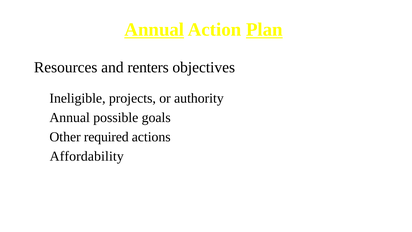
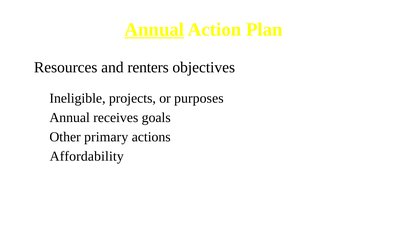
Plan underline: present -> none (264, 30)
authority: authority -> purposes (199, 98)
possible: possible -> receives (116, 118)
required: required -> primary (106, 137)
